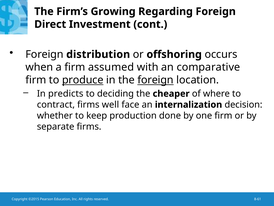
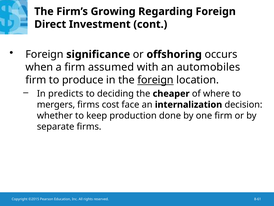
distribution: distribution -> significance (98, 54)
comparative: comparative -> automobiles (208, 67)
produce underline: present -> none (83, 80)
contract: contract -> mergers (56, 104)
well: well -> cost (111, 104)
